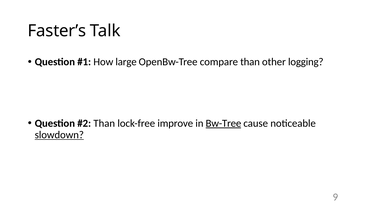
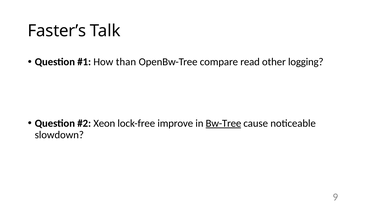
large: large -> than (126, 62)
compare than: than -> read (250, 62)
Than: Than -> Xeon (104, 123)
slowdown underline: present -> none (59, 135)
